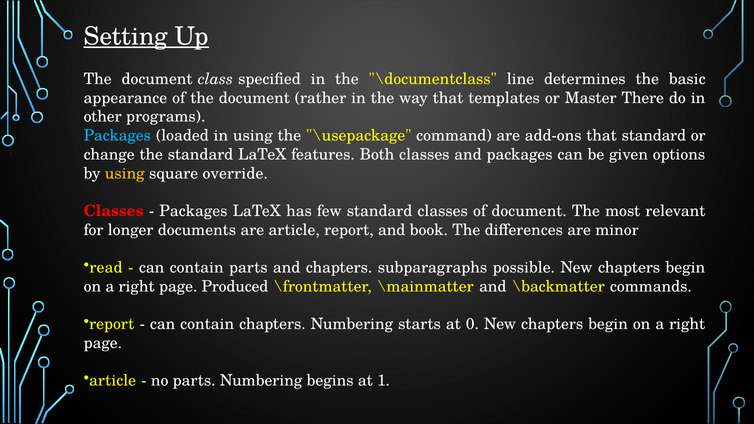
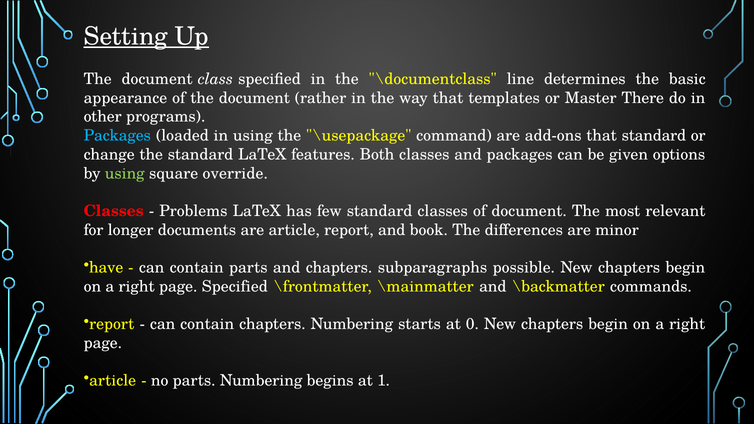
using colour: yellow -> light green (125, 173)
Packages: Packages -> Problems (193, 211)
read: read -> have (106, 268)
page Produced: Produced -> Specified (235, 287)
